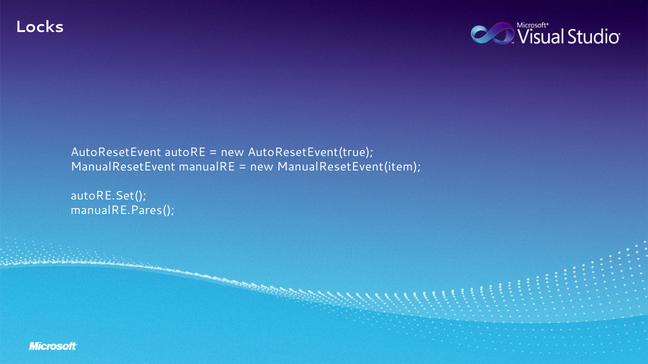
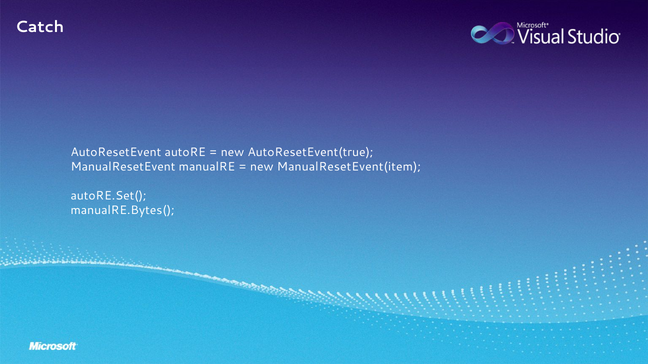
Locks: Locks -> Catch (40, 27)
manualRE.Pares(: manualRE.Pares( -> manualRE.Bytes( (123, 211)
